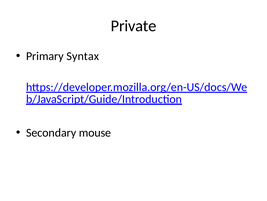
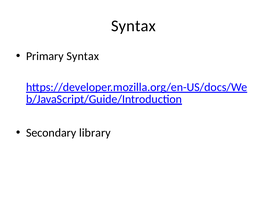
Private: Private -> Syntax (133, 26)
mouse: mouse -> library (95, 132)
